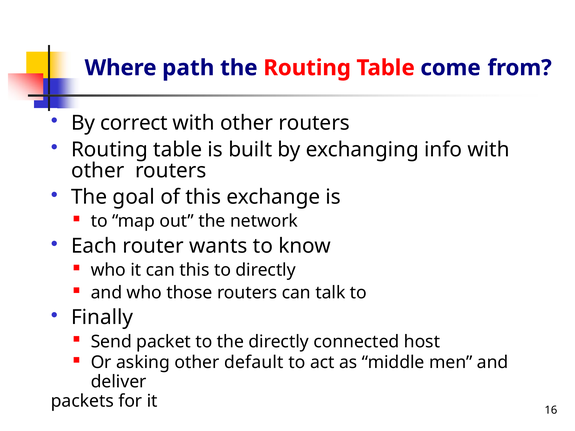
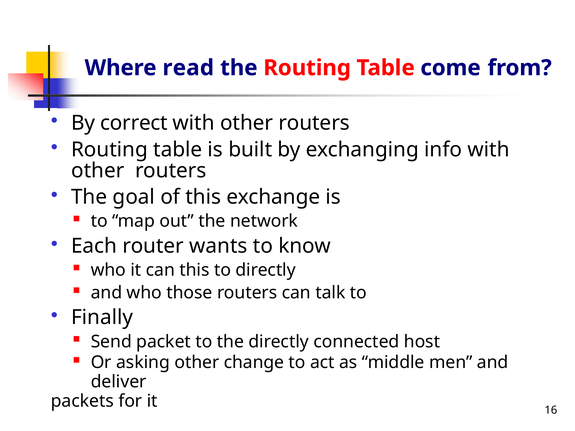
path: path -> read (188, 68)
default: default -> change (254, 363)
